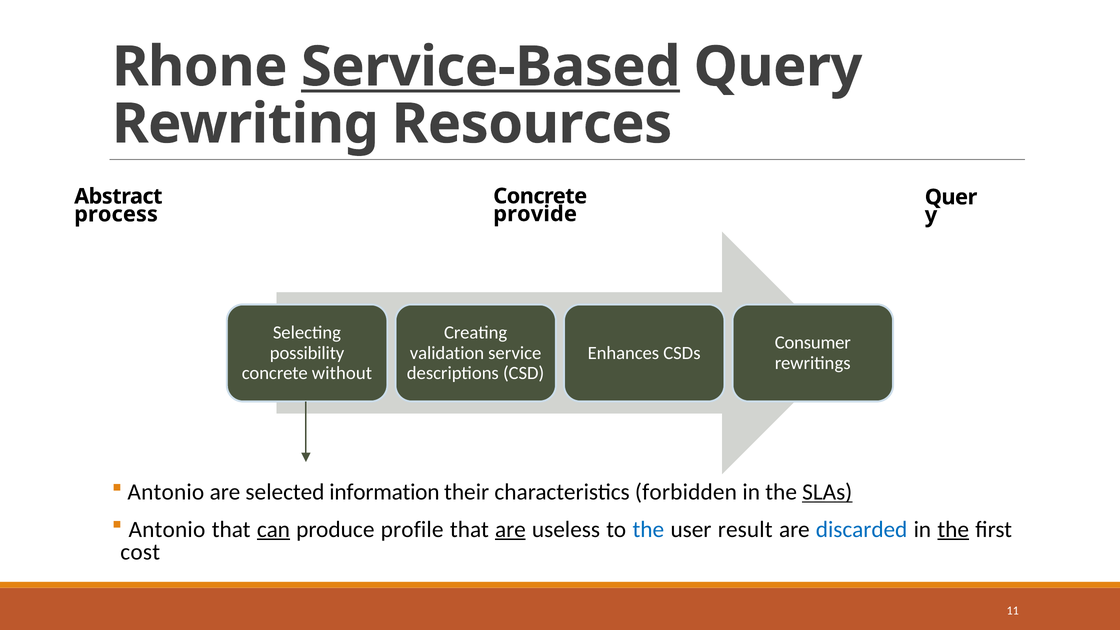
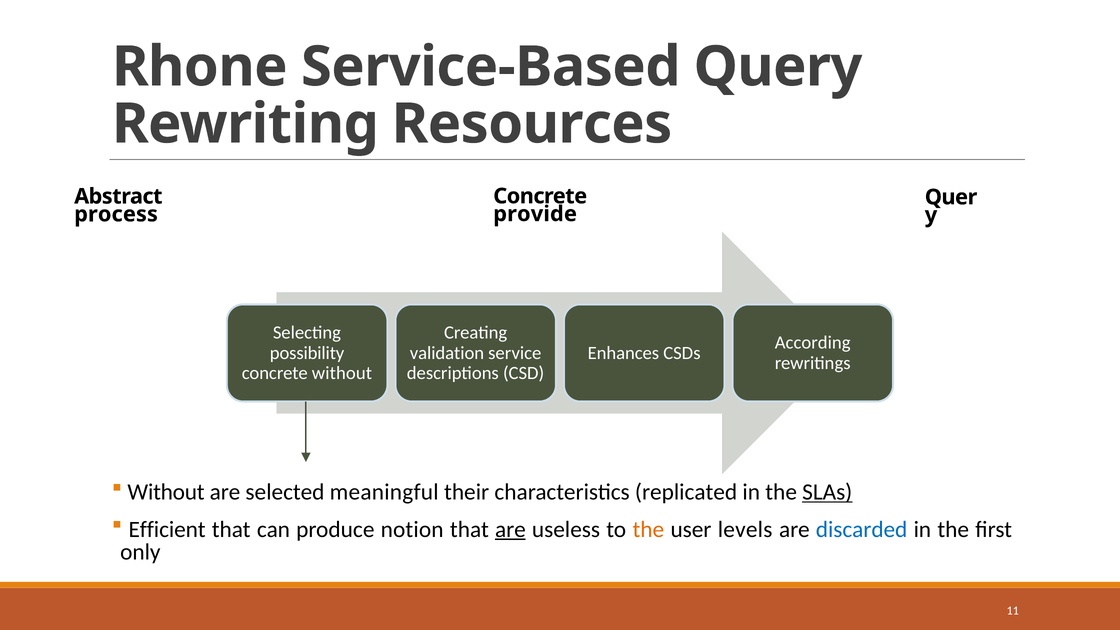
Service-Based underline: present -> none (491, 67)
Consumer: Consumer -> According (813, 343)
Antonio: Antonio -> Without (166, 492)
information: information -> meaningful (384, 492)
forbidden: forbidden -> replicated (686, 492)
Antonio: Antonio -> Efficient (167, 529)
can underline: present -> none (273, 529)
profile: profile -> notion (412, 529)
the colour: blue -> orange (648, 529)
result: result -> levels (745, 529)
the underline: present -> none (953, 529)
cost: cost -> only (140, 552)
